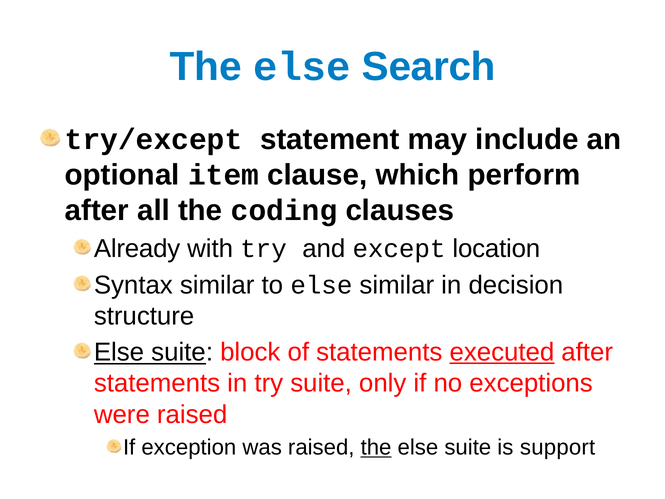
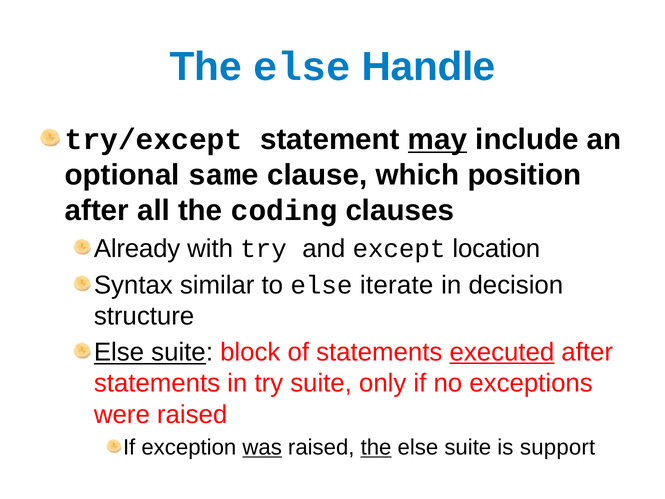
Search: Search -> Handle (429, 67)
may underline: none -> present (437, 140)
item: item -> same (224, 175)
perform: perform -> position (524, 175)
else similar: similar -> iterate (397, 285)
was underline: none -> present (262, 447)
